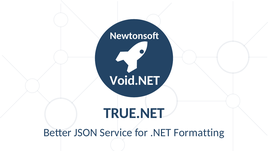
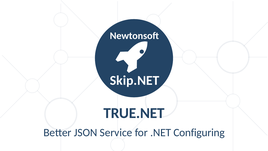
Void.NET: Void.NET -> Skip.NET (135, 80)
Formatting: Formatting -> Configuring (199, 132)
